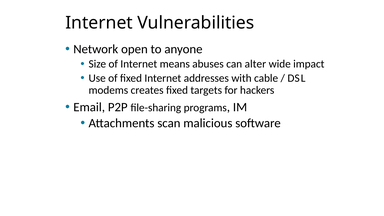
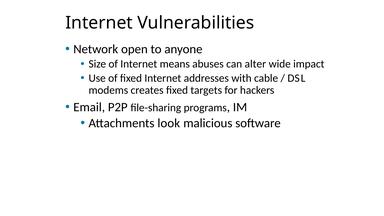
scan: scan -> look (169, 123)
